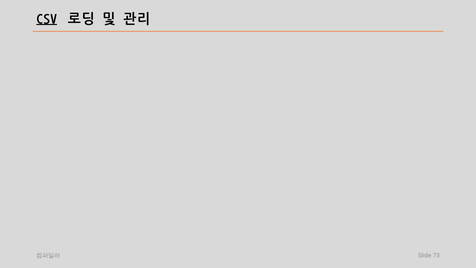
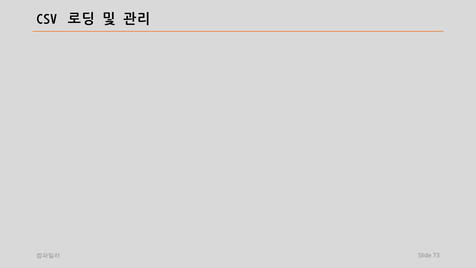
CSV underline: present -> none (47, 19)
